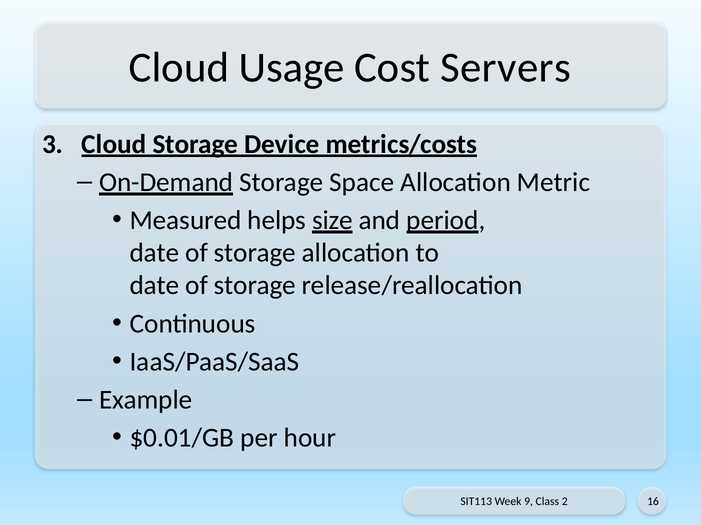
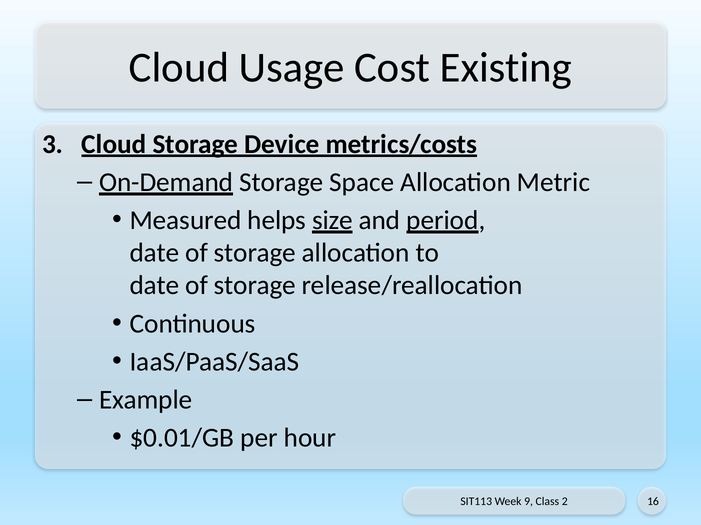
Servers: Servers -> Existing (506, 68)
